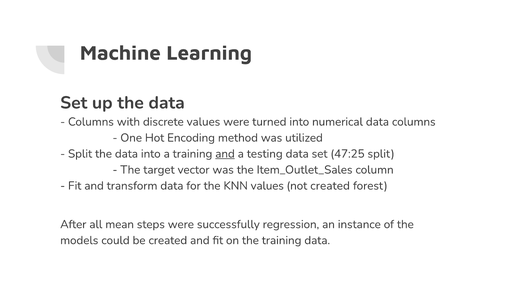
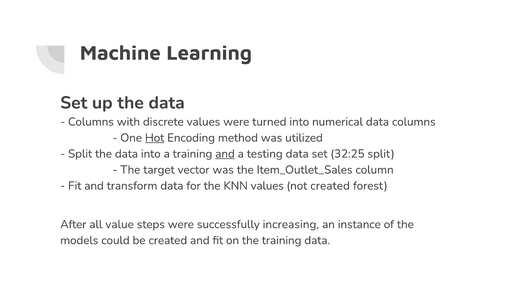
Hot underline: none -> present (155, 138)
47:25: 47:25 -> 32:25 (348, 154)
mean: mean -> value (120, 224)
regression: regression -> increasing (291, 224)
